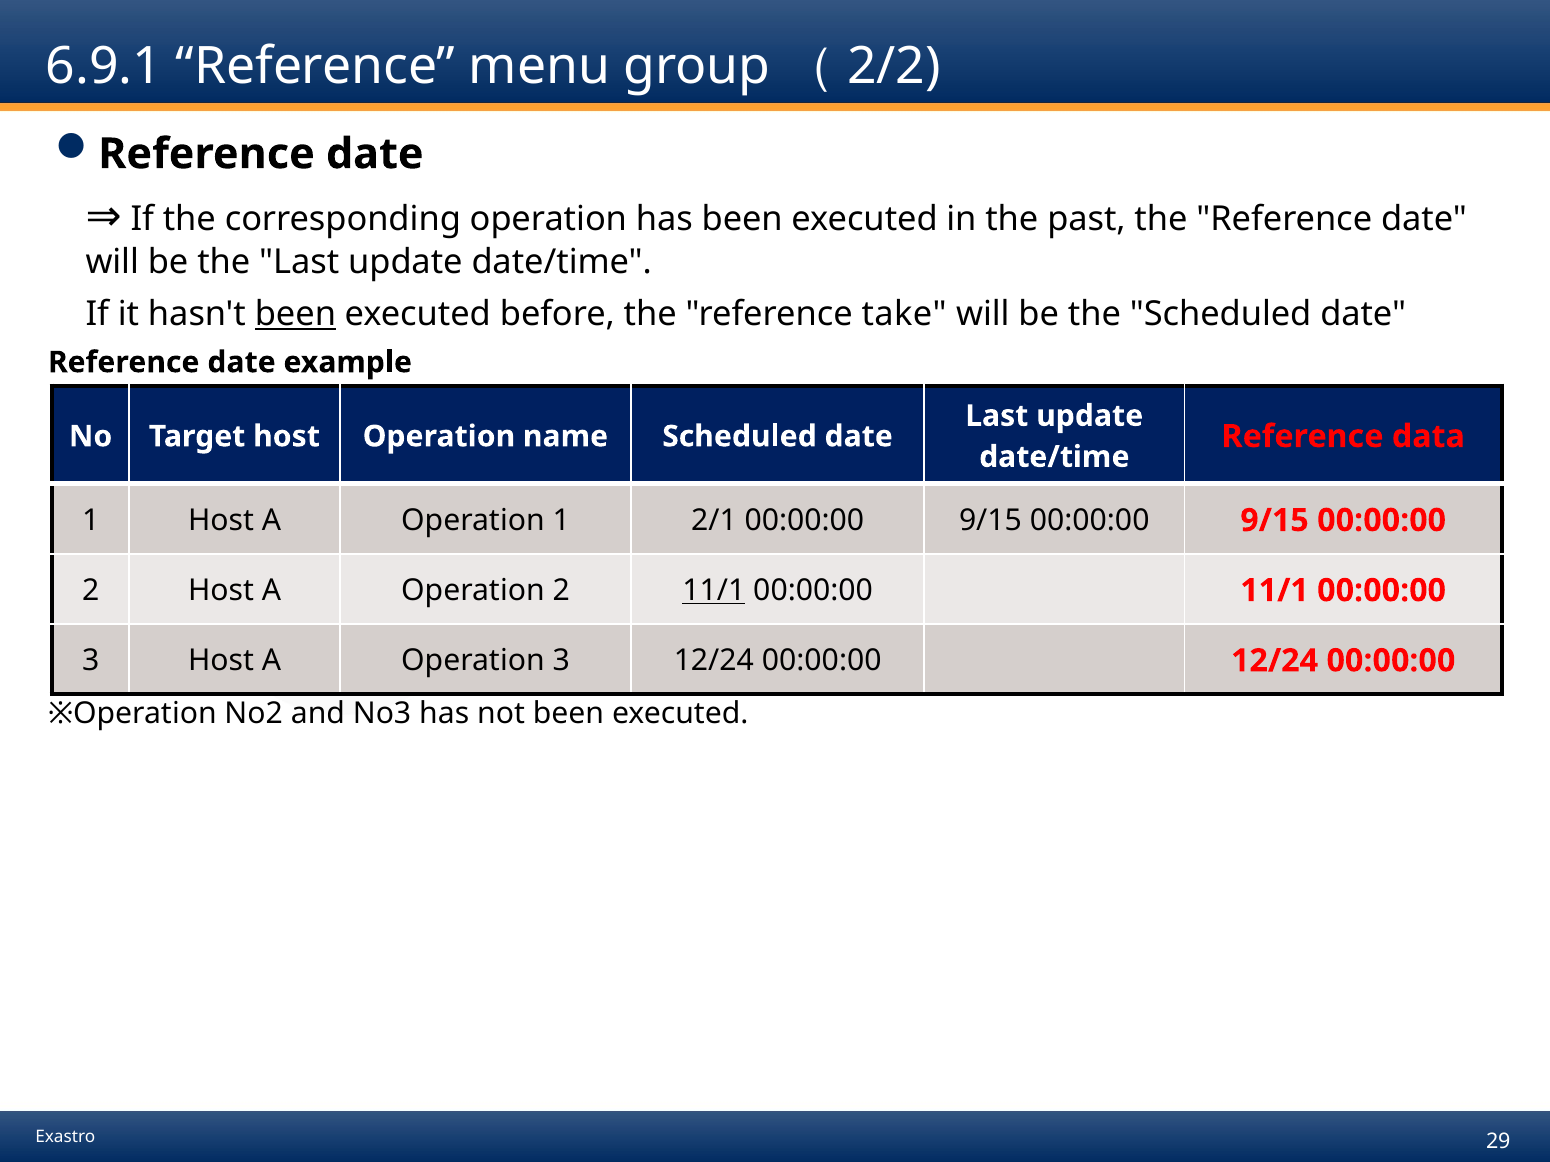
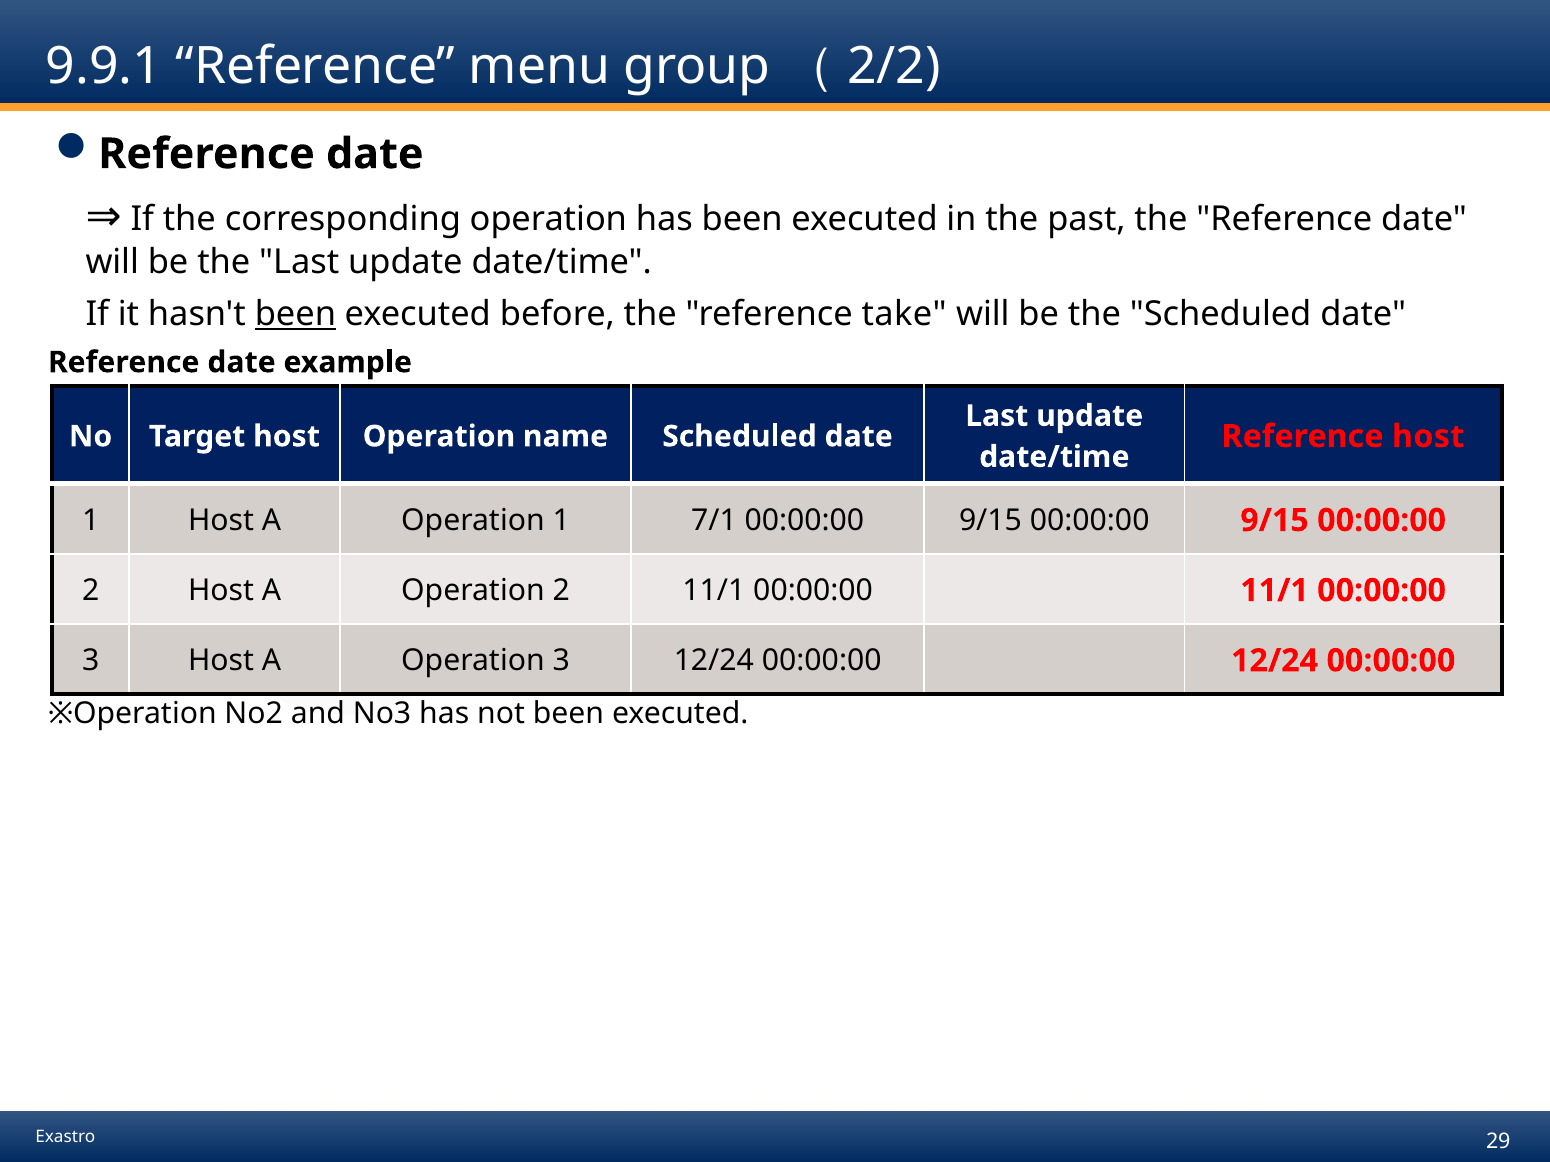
6.9.1: 6.9.1 -> 9.9.1 (104, 66)
Reference data: data -> host (1428, 437)
2/1: 2/1 -> 7/1 (714, 521)
11/1 underline: present -> none (714, 591)
